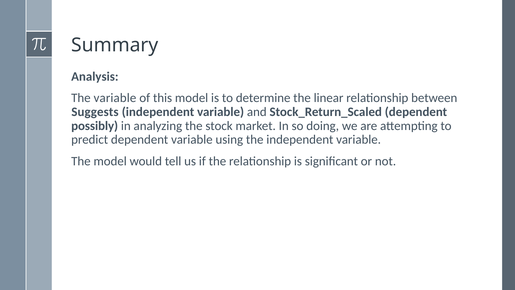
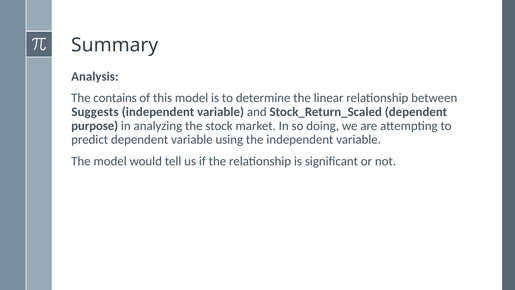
The variable: variable -> contains (115, 98)
possibly: possibly -> purpose (95, 126)
